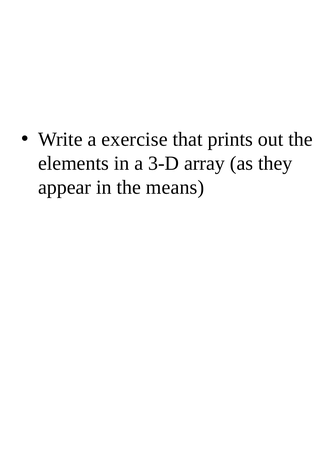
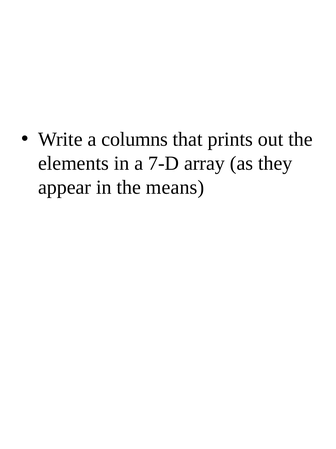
exercise: exercise -> columns (135, 139)
3-D: 3-D -> 7-D (164, 163)
